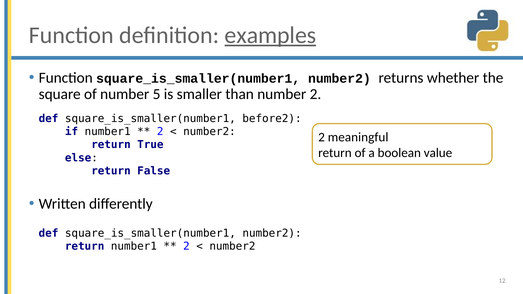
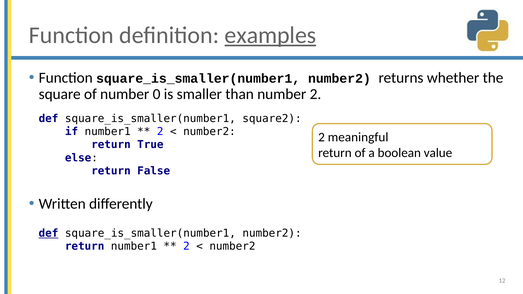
5: 5 -> 0 (157, 94)
before2: before2 -> square2 (272, 119)
def underline: none -> present (49, 233)
